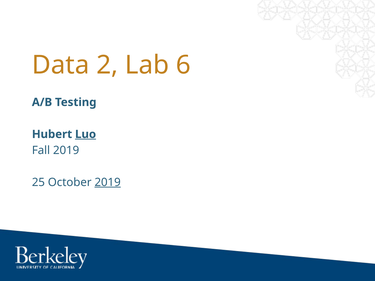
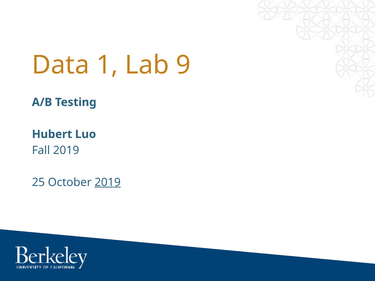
2: 2 -> 1 (107, 65)
6: 6 -> 9 (183, 65)
Luo underline: present -> none (86, 134)
